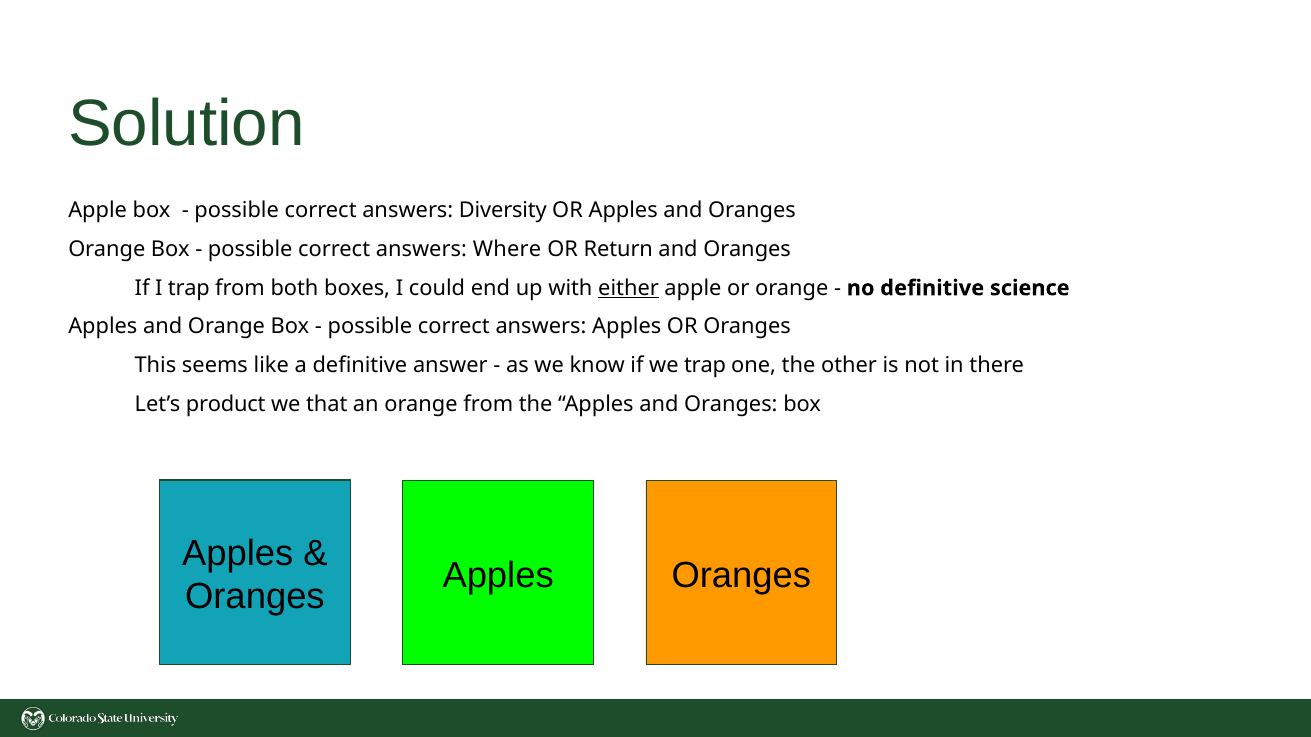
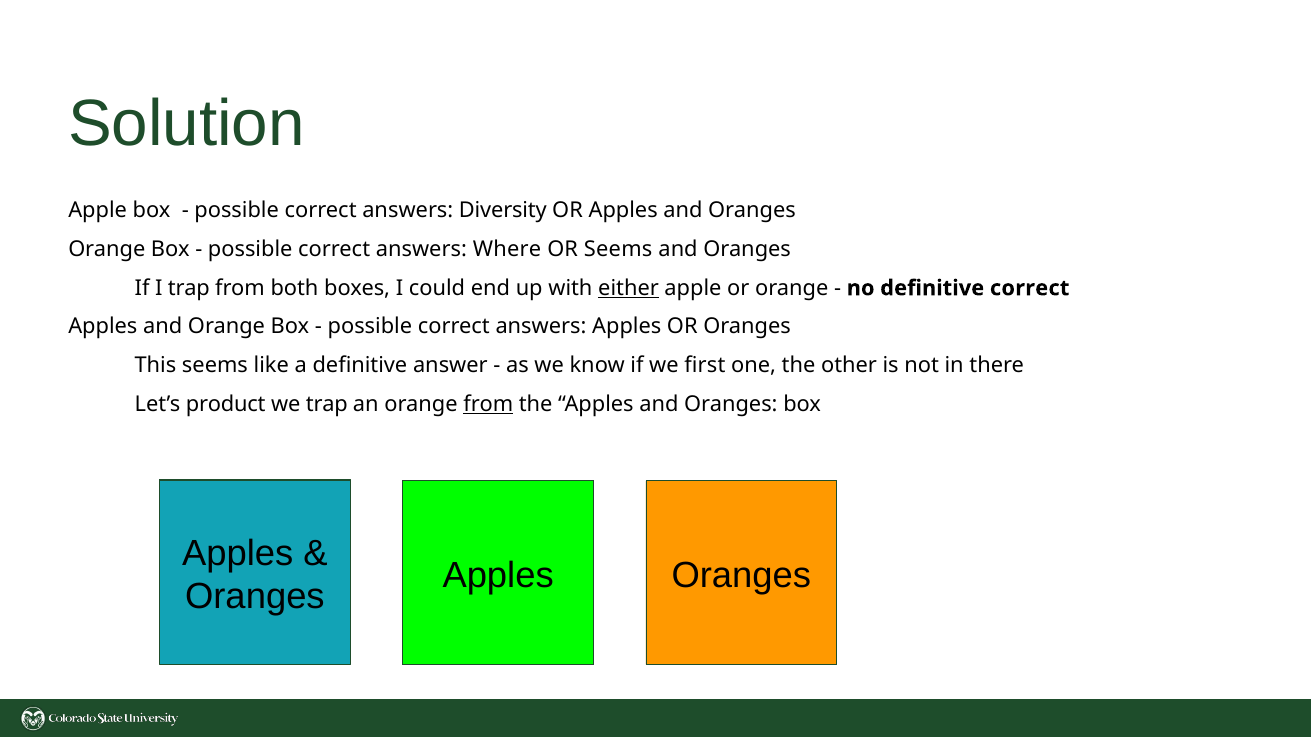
OR Return: Return -> Seems (618, 250)
definitive science: science -> correct (1030, 288)
we trap: trap -> first (705, 366)
we that: that -> trap (327, 404)
from underline: none -> present (488, 404)
